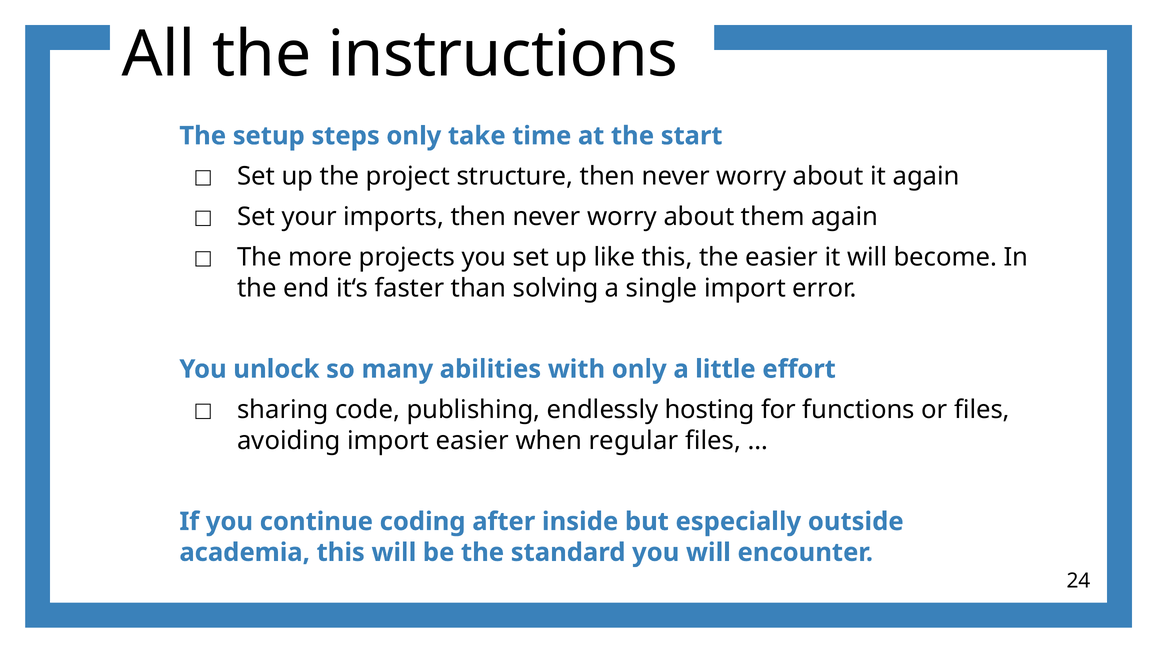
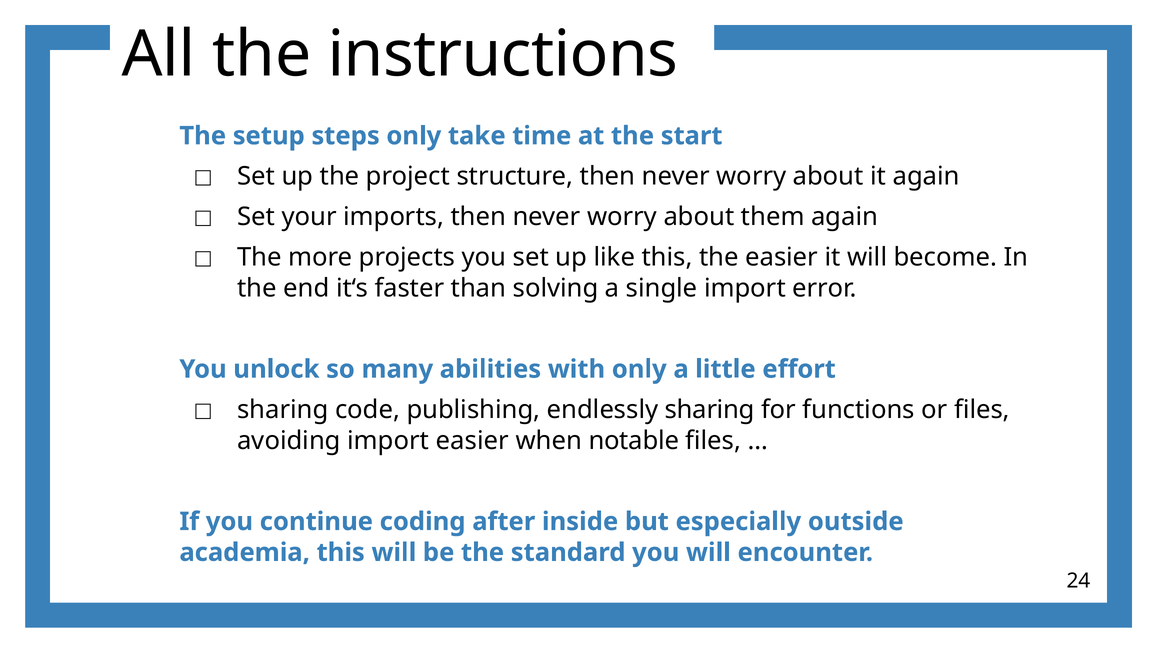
endlessly hosting: hosting -> sharing (710, 410)
regular: regular -> notable (634, 440)
